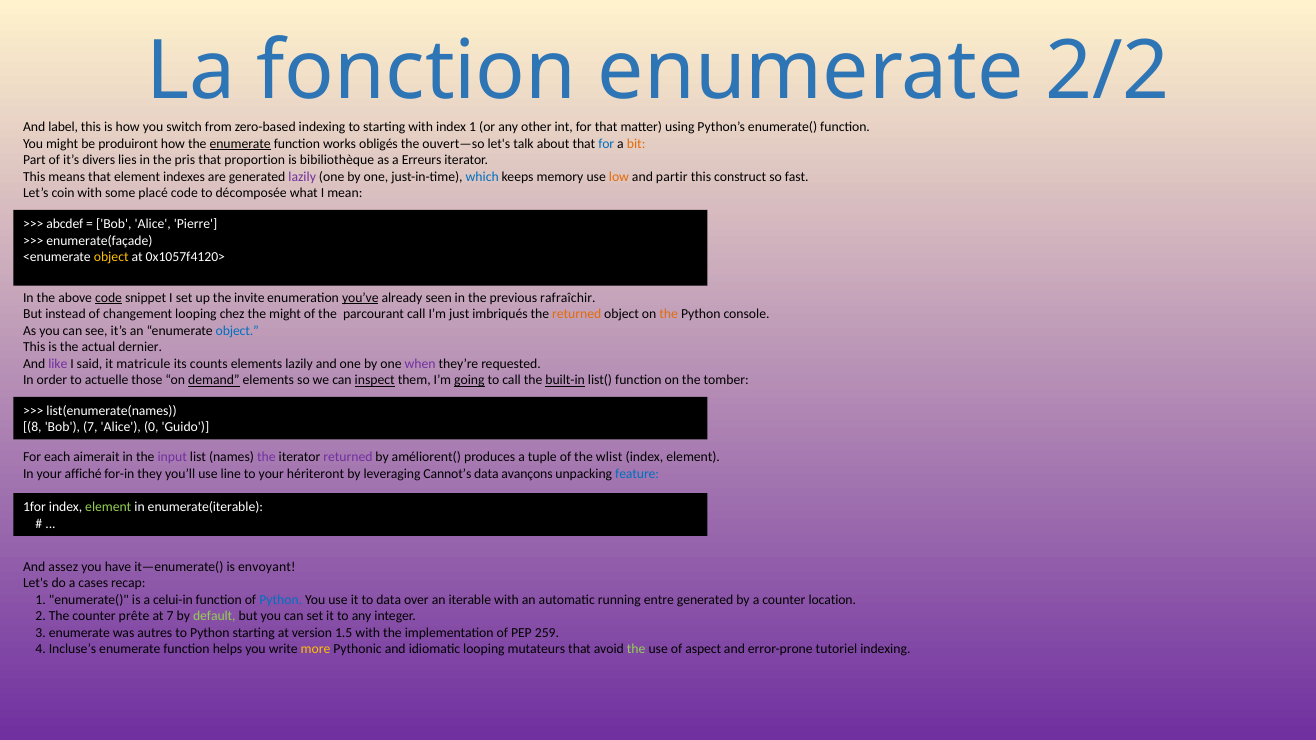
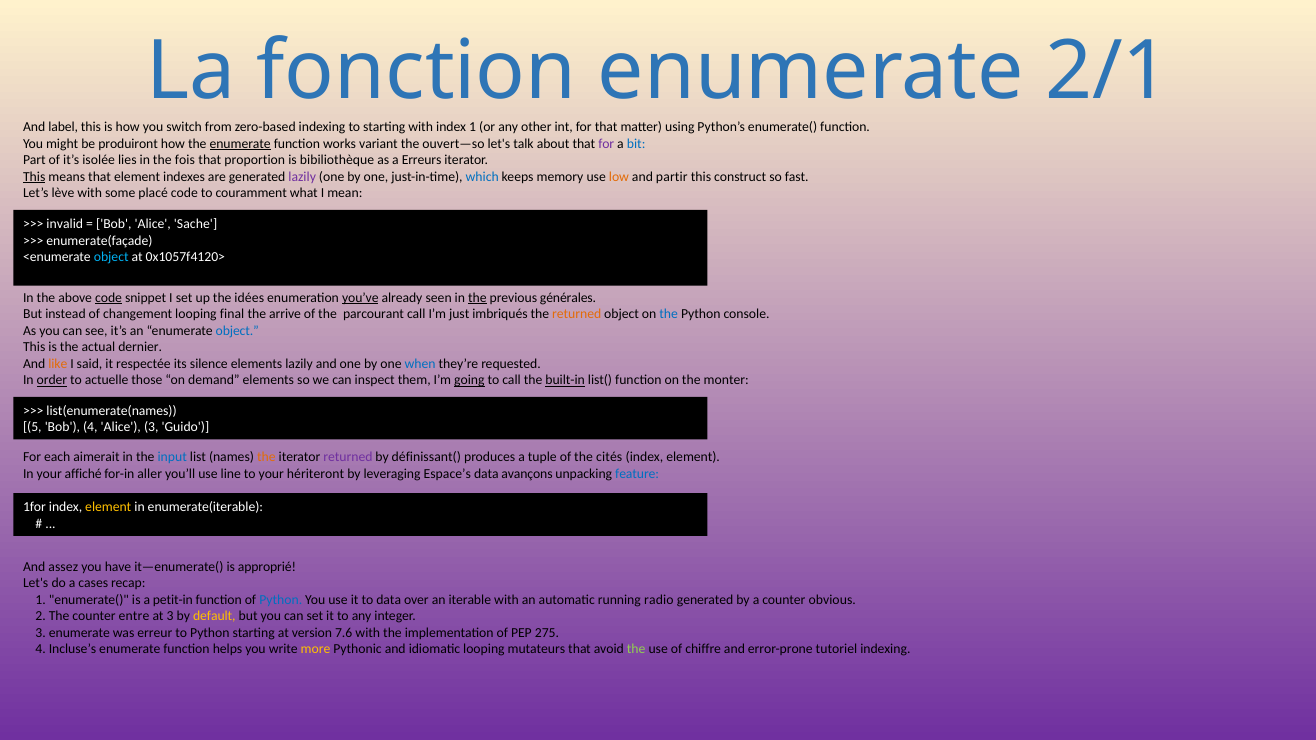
2/2: 2/2 -> 2/1 (1107, 71)
obligés: obligés -> variant (378, 144)
for colour: blue -> purple (606, 144)
bit colour: orange -> blue (636, 144)
divers: divers -> isolée (99, 160)
pris: pris -> fois (185, 160)
This underline: none -> present (34, 177)
coin: coin -> lève (63, 193)
décomposée: décomposée -> couramment (251, 193)
abcdef: abcdef -> invalid (65, 224)
Pierre: Pierre -> Sache (196, 224)
object colour: yellow -> light blue (111, 257)
invite: invite -> idées (249, 298)
the underline: none -> present (477, 298)
rafraîchir: rafraîchir -> générales (568, 298)
chez: chez -> final (232, 315)
the might: might -> arrive (285, 315)
the colour: orange -> blue (669, 315)
like colour: purple -> orange (58, 364)
matricule: matricule -> respectée (143, 364)
counts: counts -> silence (209, 364)
when colour: purple -> blue (420, 364)
order underline: none -> present (52, 380)
demand underline: present -> none (214, 380)
inspect underline: present -> none (375, 380)
tomber: tomber -> monter (726, 380)
8: 8 -> 5 (32, 427)
Bob 7: 7 -> 4 (90, 427)
Alice 0: 0 -> 3 (151, 427)
input colour: purple -> blue (172, 457)
the colour: purple -> orange (266, 457)
améliorent(: améliorent( -> définissant( (426, 457)
wlist: wlist -> cités (609, 457)
they: they -> aller (150, 474)
Cannot’s: Cannot’s -> Espace’s (447, 474)
element colour: light green -> yellow (108, 507)
envoyant: envoyant -> approprié (267, 567)
celui-in: celui-in -> petit-in (173, 600)
entre: entre -> radio (659, 600)
location: location -> obvious (832, 600)
prête: prête -> entre (134, 617)
at 7: 7 -> 3 (170, 617)
default colour: light green -> yellow (214, 617)
autres: autres -> erreur (155, 633)
1.5: 1.5 -> 7.6 (344, 633)
259: 259 -> 275 (547, 633)
aspect: aspect -> chiffre (703, 649)
